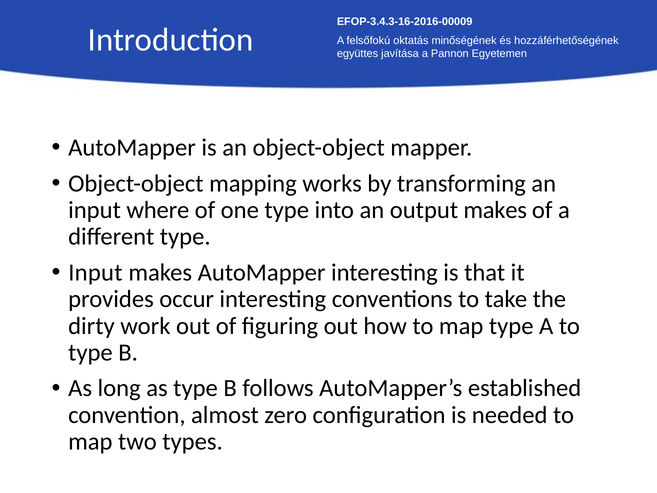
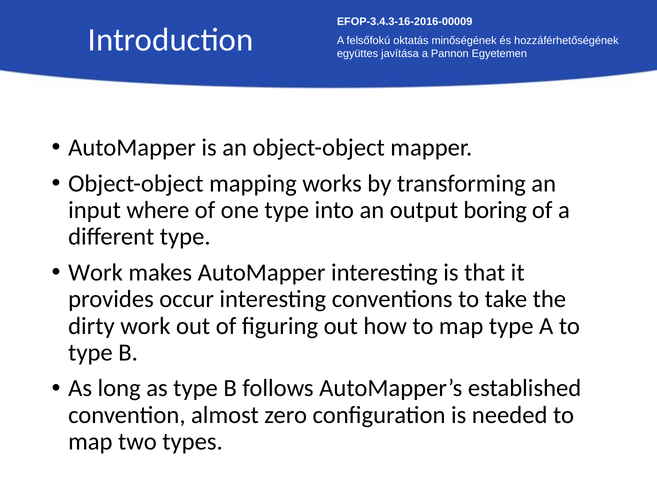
output makes: makes -> boring (495, 210)
Input: Input -> Work (95, 272)
